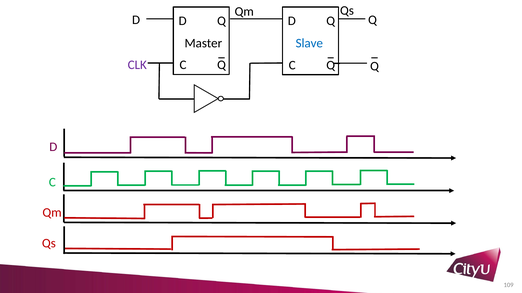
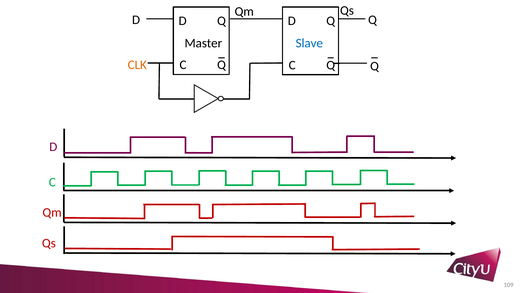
CLK colour: purple -> orange (137, 65)
